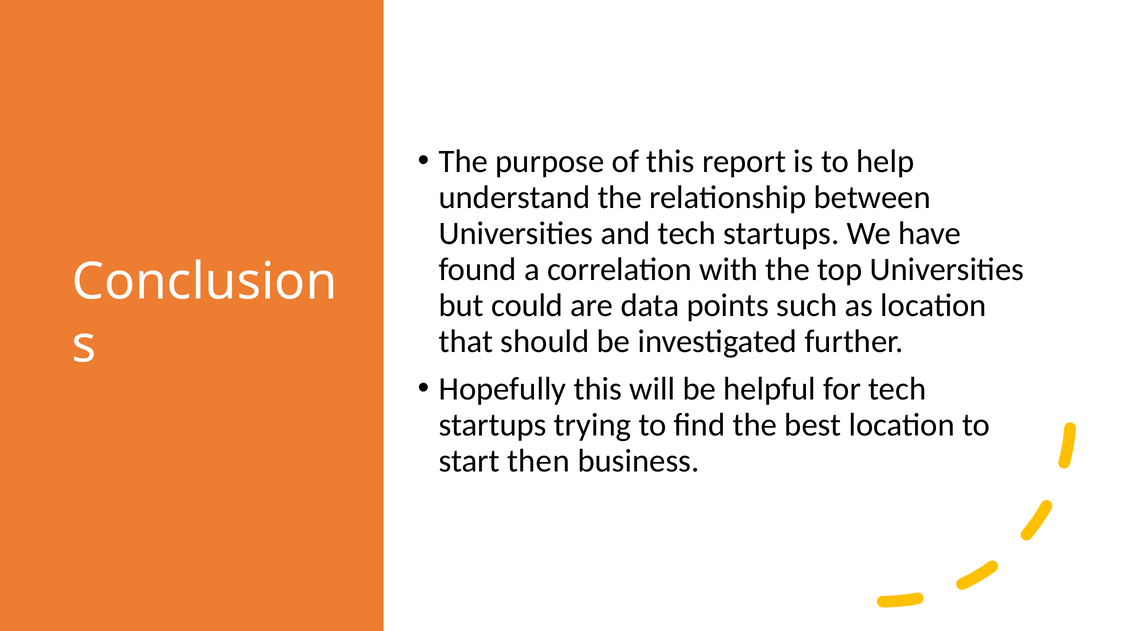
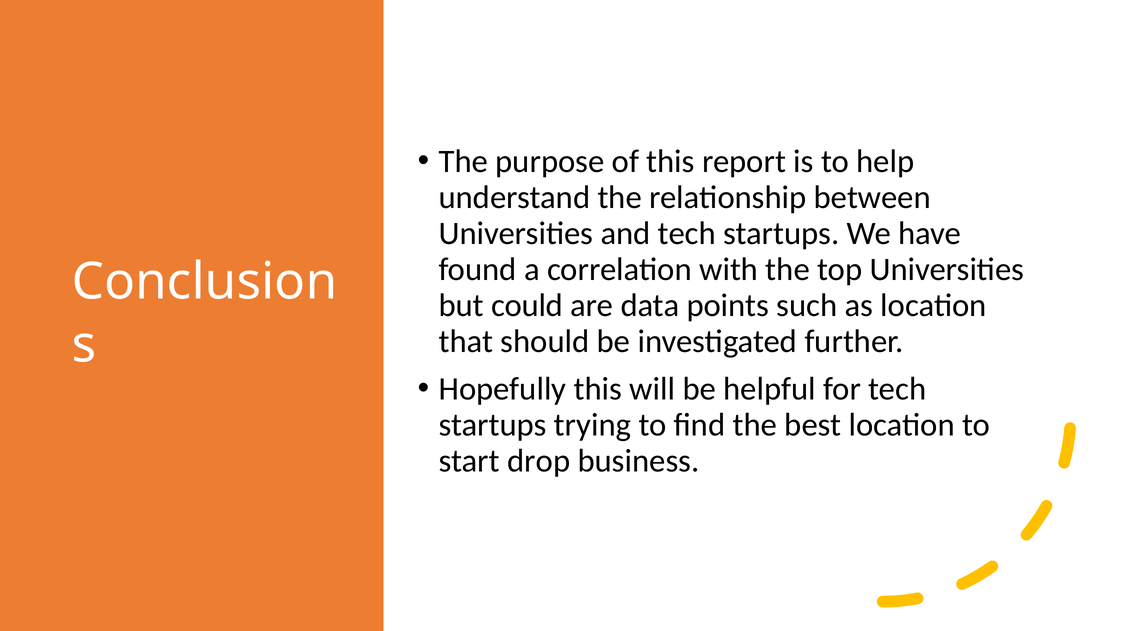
then: then -> drop (539, 461)
